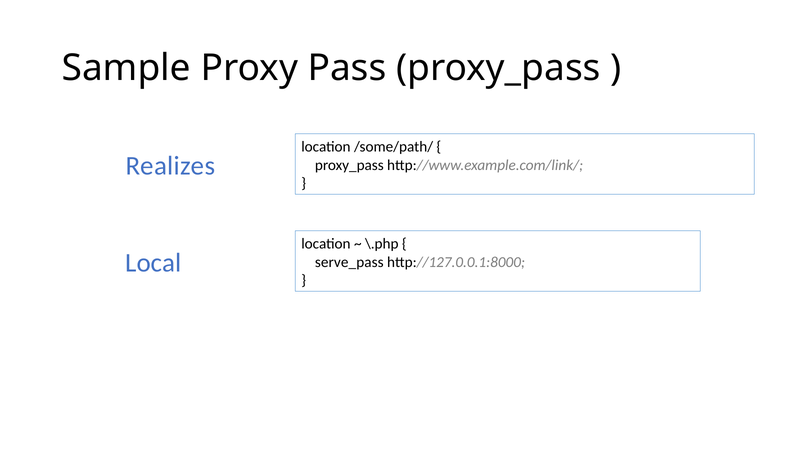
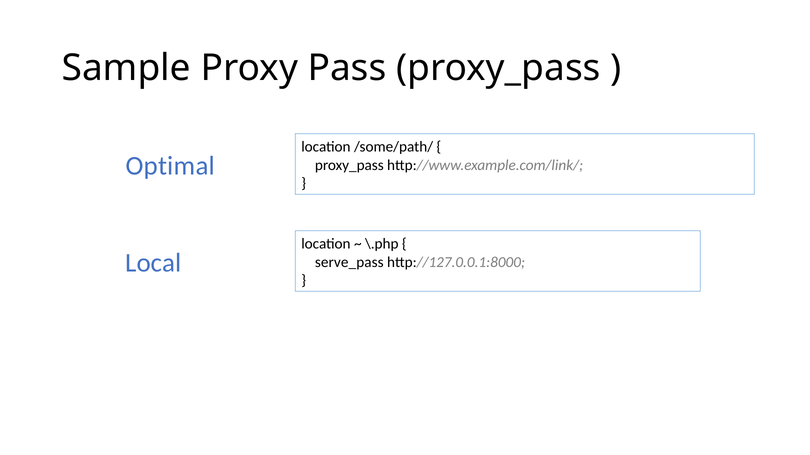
Realizes: Realizes -> Optimal (170, 166)
